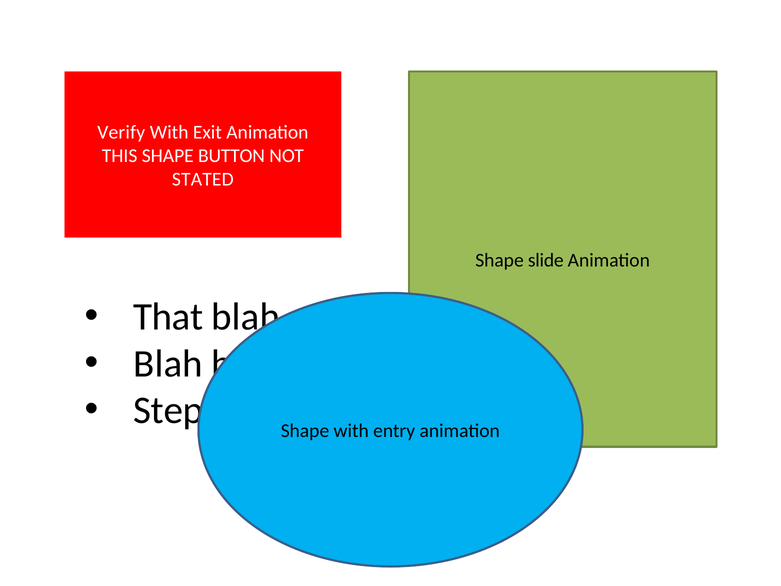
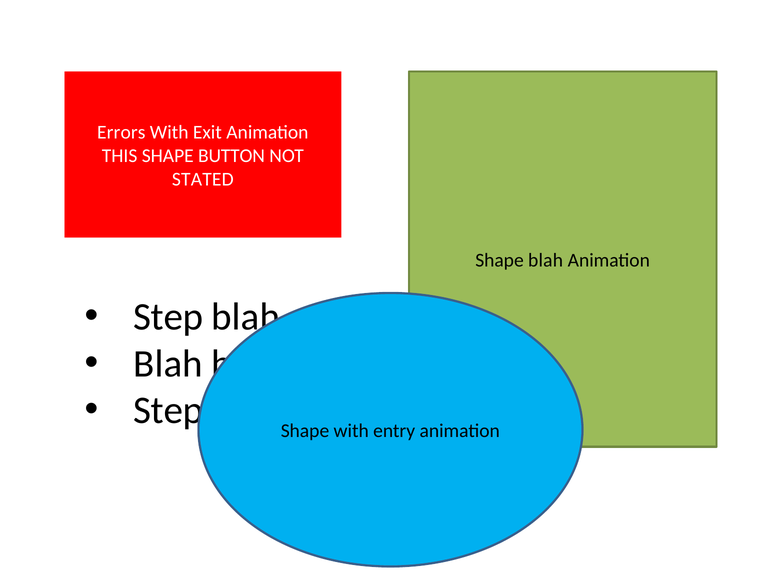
Verify: Verify -> Errors (121, 132)
Shape slide: slide -> blah (546, 260)
That: That -> Step (168, 317)
